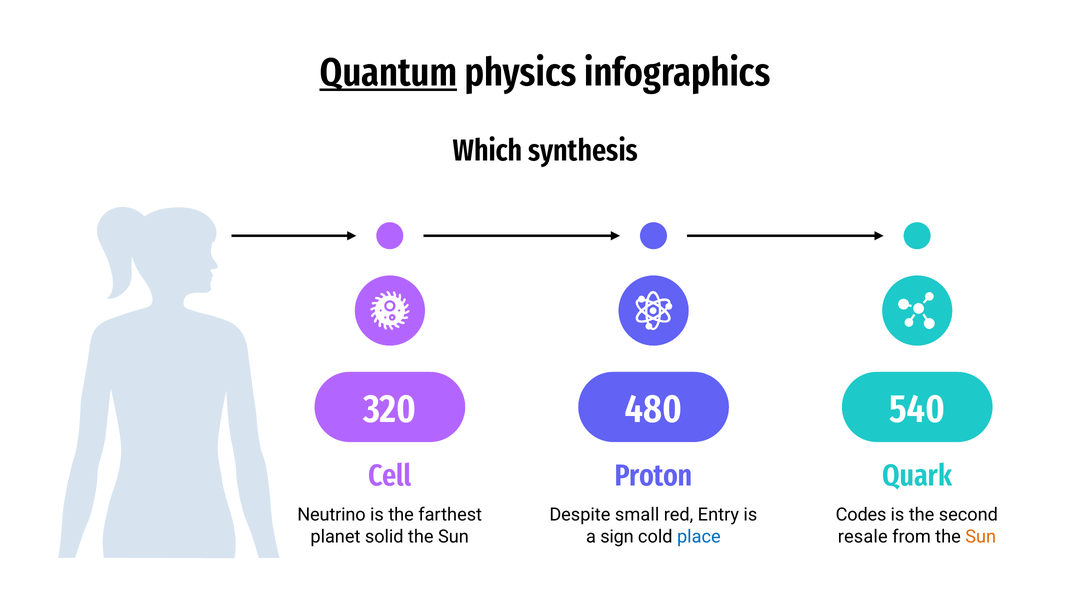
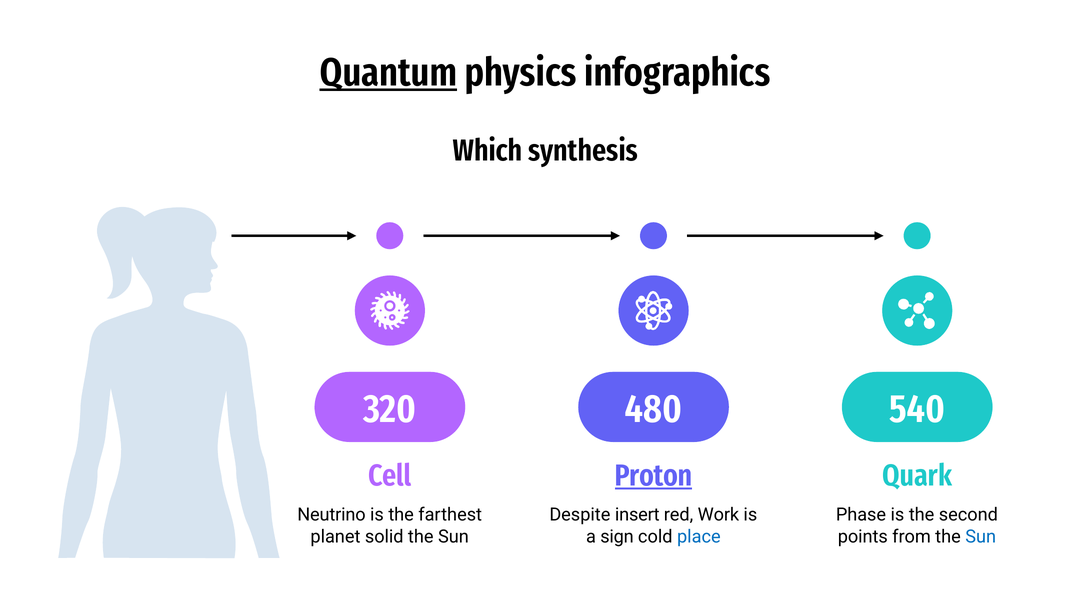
Proton underline: none -> present (654, 475)
small: small -> insert (637, 515)
Entry: Entry -> Work (718, 515)
Codes: Codes -> Phase (861, 515)
resale: resale -> points (863, 536)
Sun colour: orange -> blue (981, 536)
